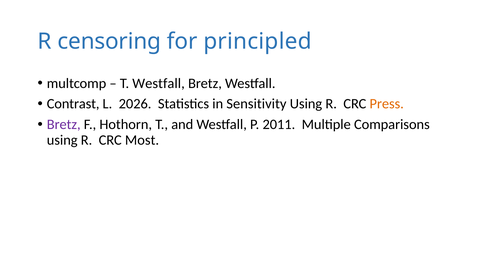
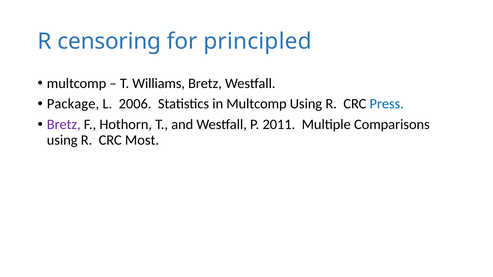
T Westfall: Westfall -> Williams (159, 83)
Contrast: Contrast -> Package (73, 104)
2026: 2026 -> 2006 (135, 104)
in Sensitivity: Sensitivity -> Multcomp (256, 104)
Press colour: orange -> blue (387, 104)
